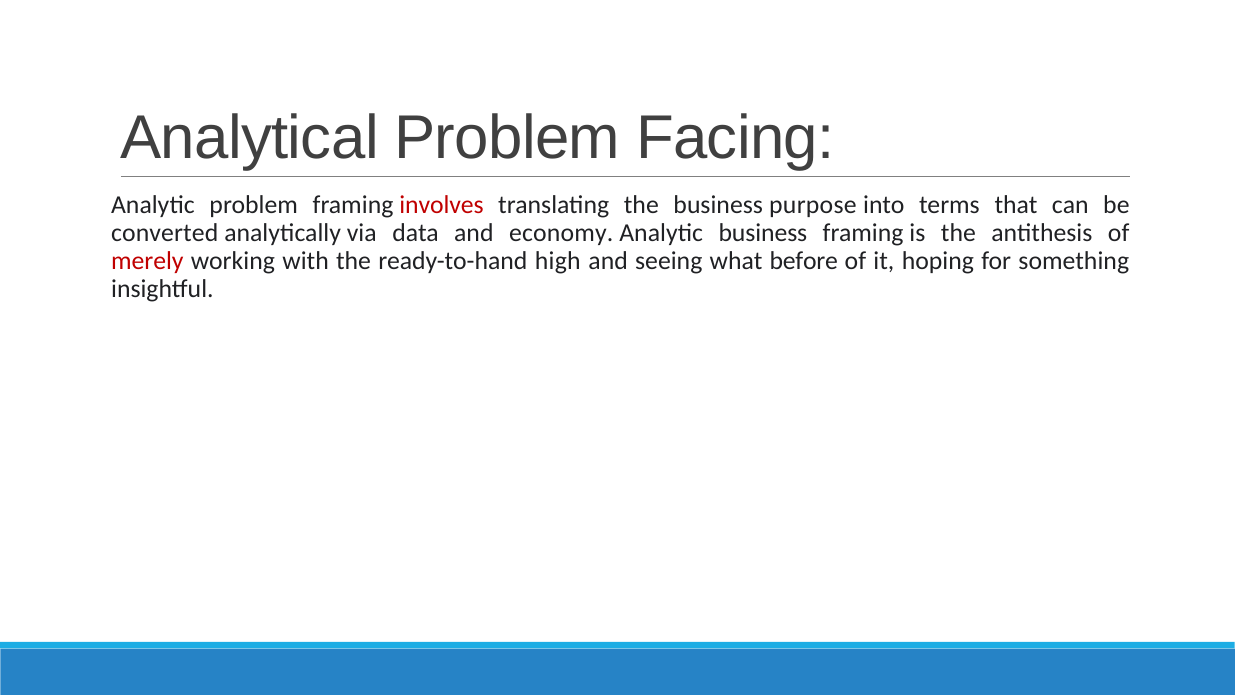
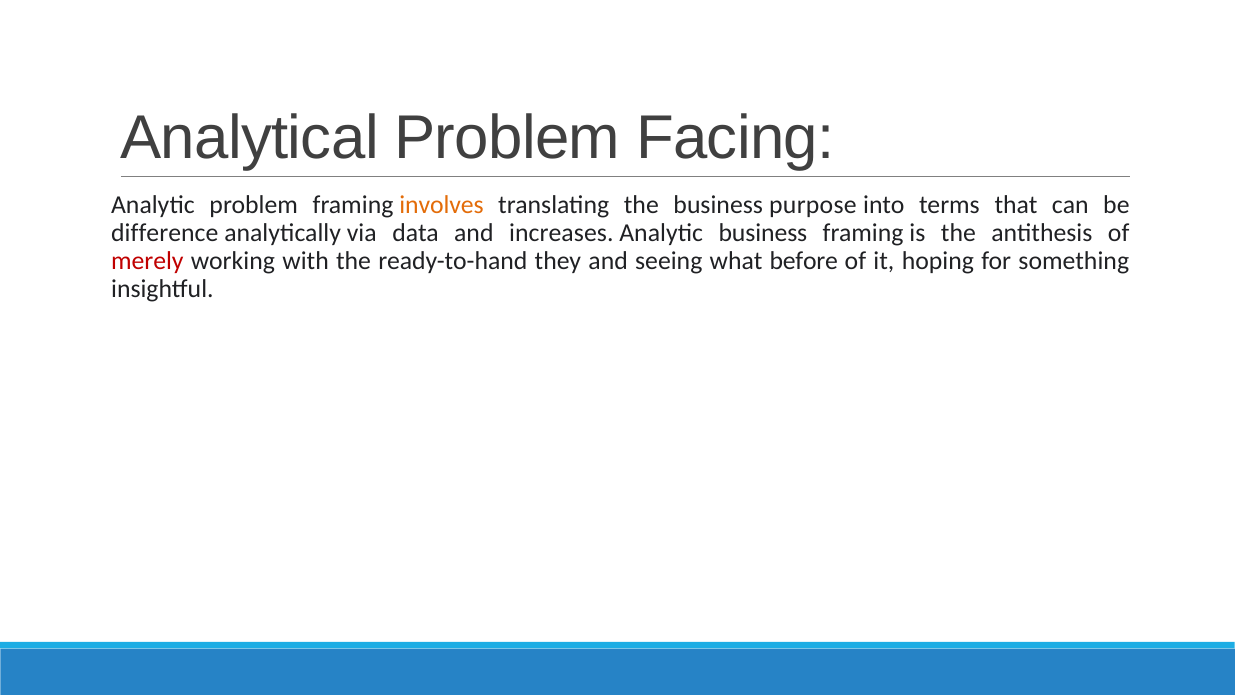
involves colour: red -> orange (441, 205)
converted: converted -> difference (165, 233)
economy: economy -> increases (561, 233)
high: high -> they (558, 261)
